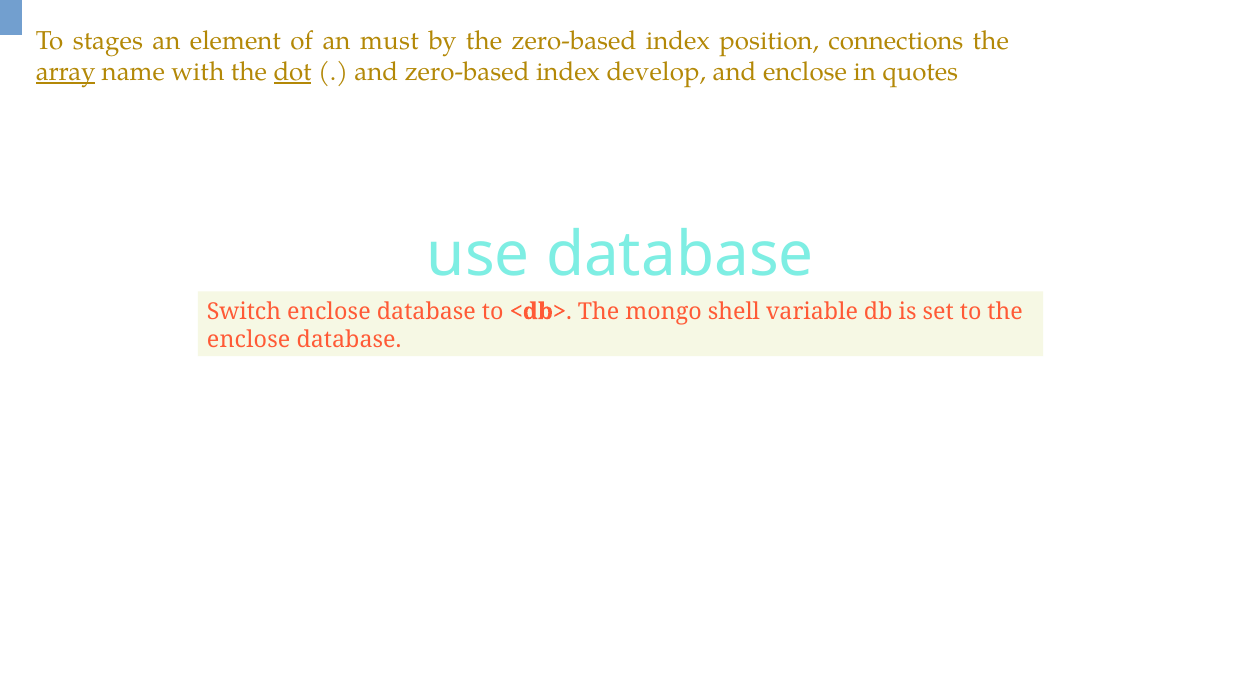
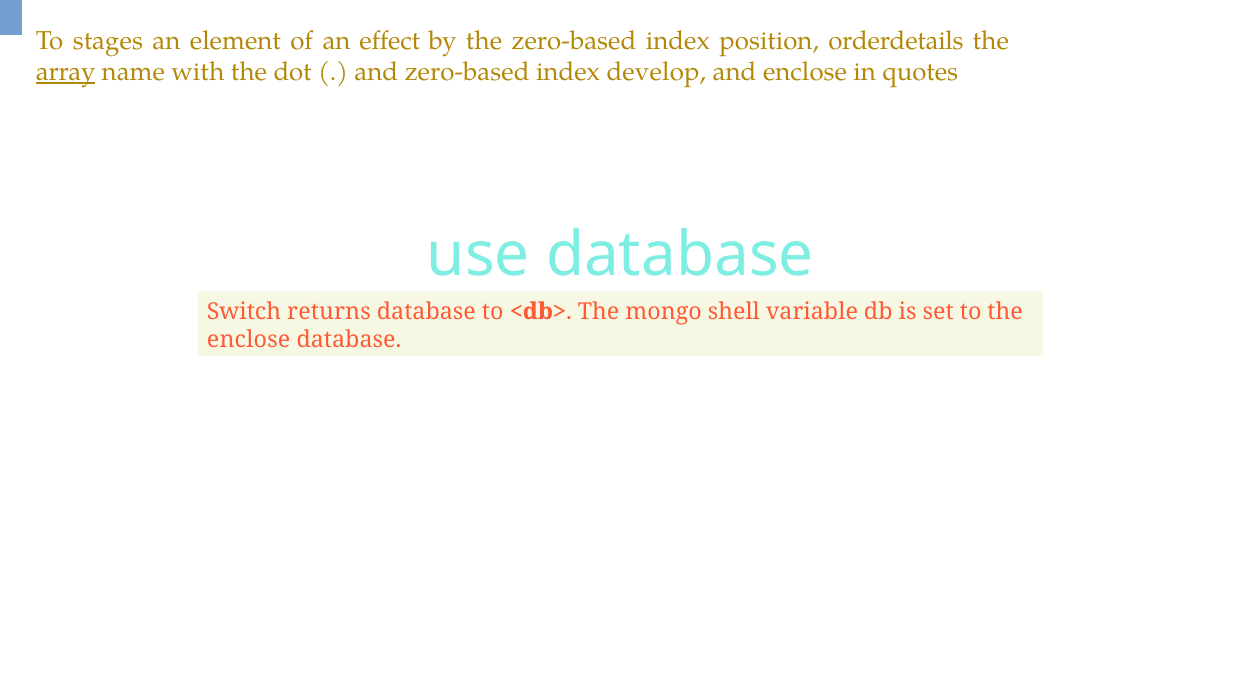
must: must -> effect (390, 41)
connections: connections -> orderdetails (896, 41)
dot underline: present -> none (293, 72)
Switch enclose: enclose -> returns (329, 311)
